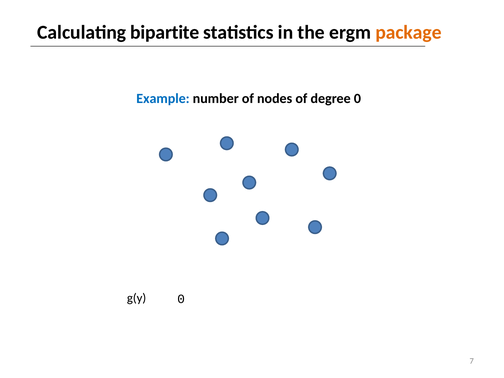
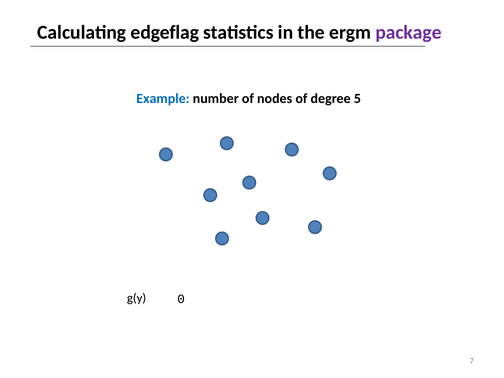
bipartite: bipartite -> edgeflag (165, 32)
package colour: orange -> purple (408, 32)
degree 0: 0 -> 5 (357, 98)
